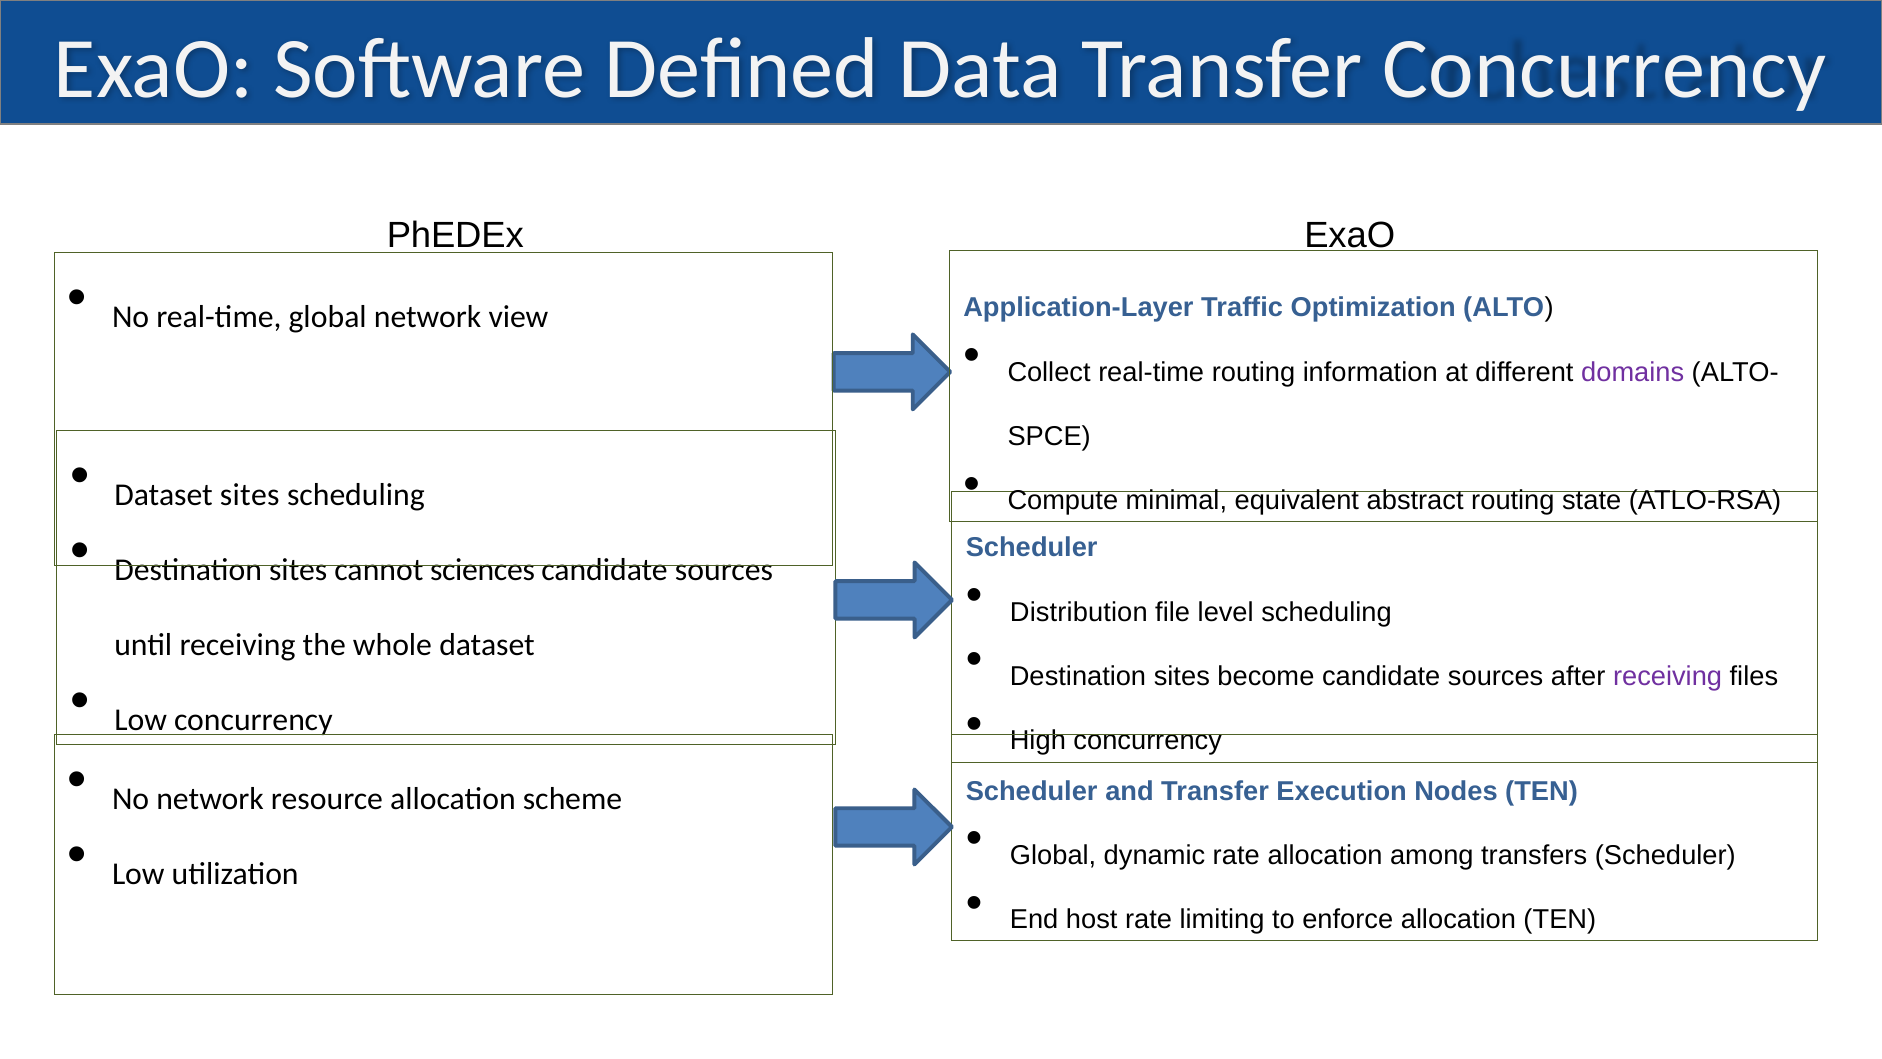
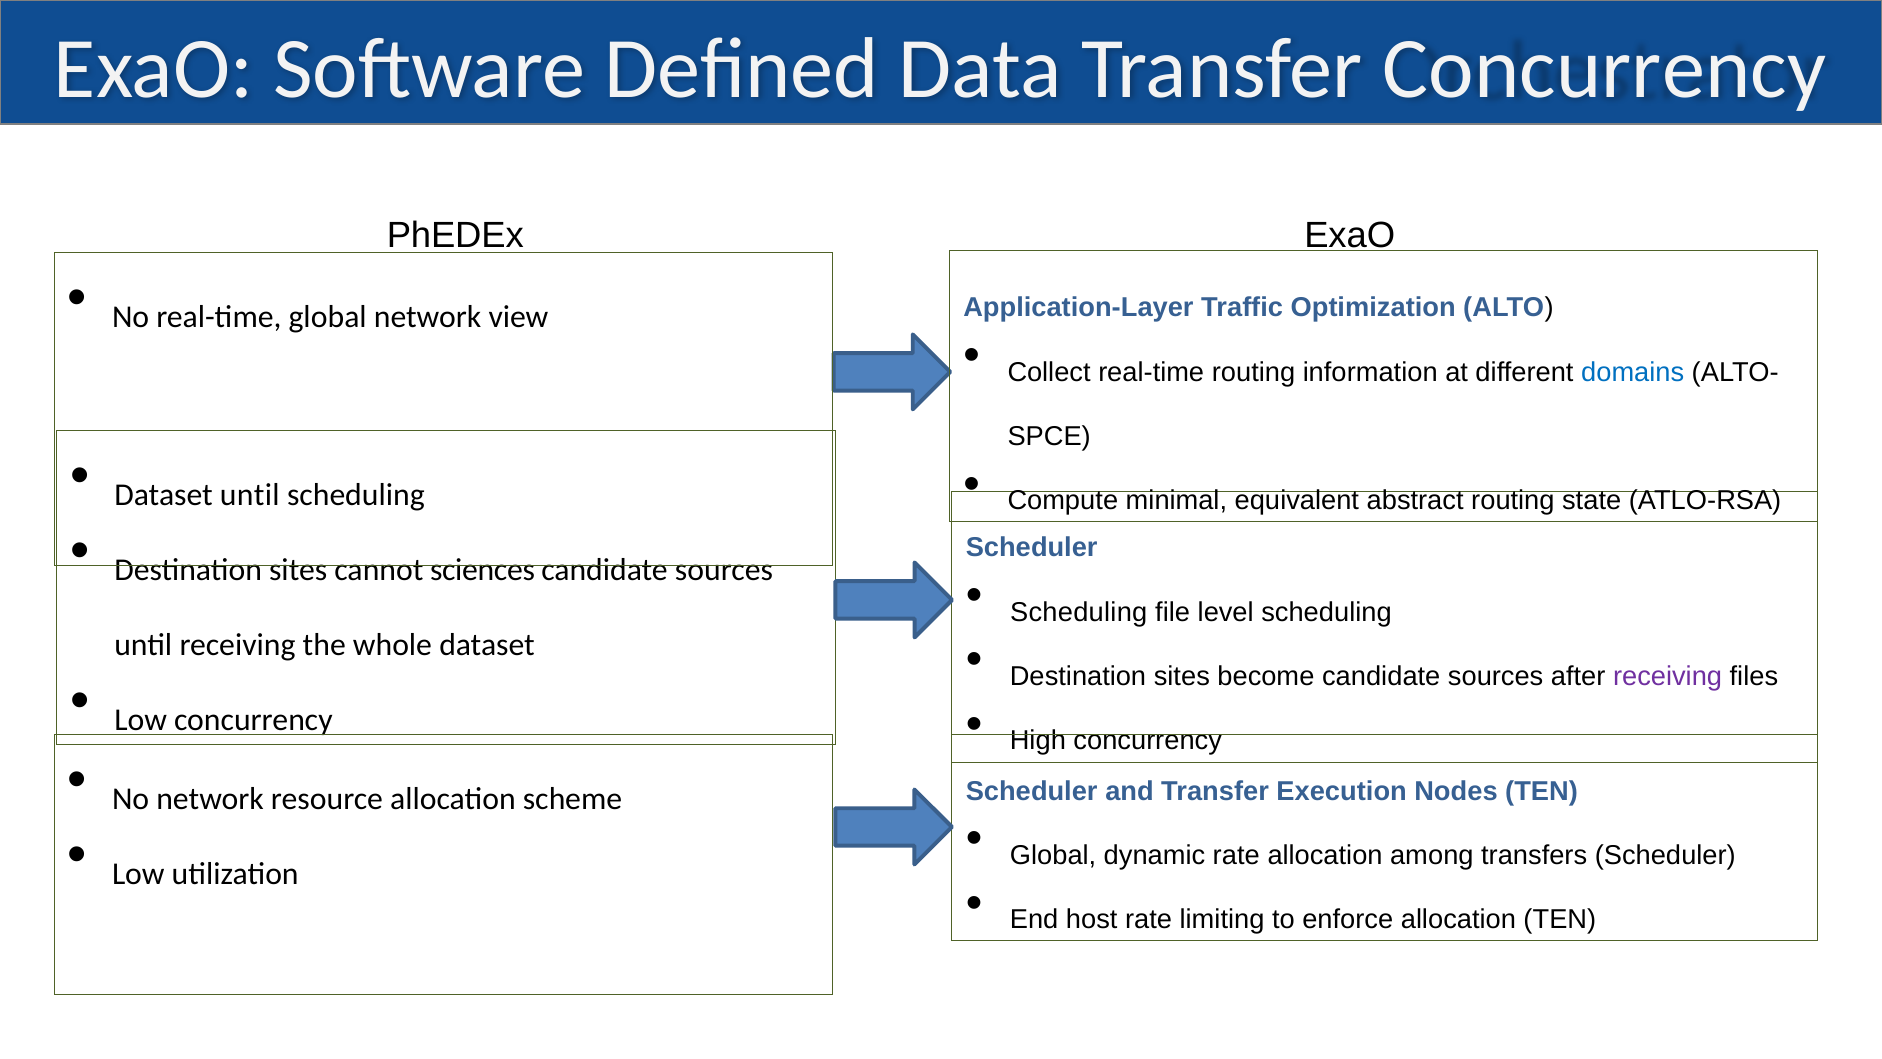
domains colour: purple -> blue (1633, 372)
Dataset sites: sites -> until (250, 495)
Distribution: Distribution -> Scheduling (1079, 612)
